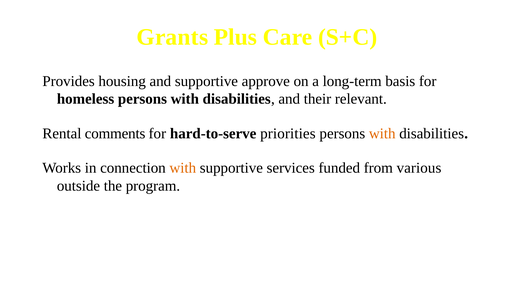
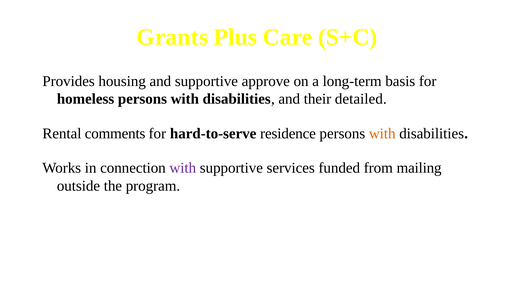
relevant: relevant -> detailed (361, 99)
priorities: priorities -> residence (288, 134)
with colour: orange -> purple (183, 168)
various: various -> mailing (419, 168)
